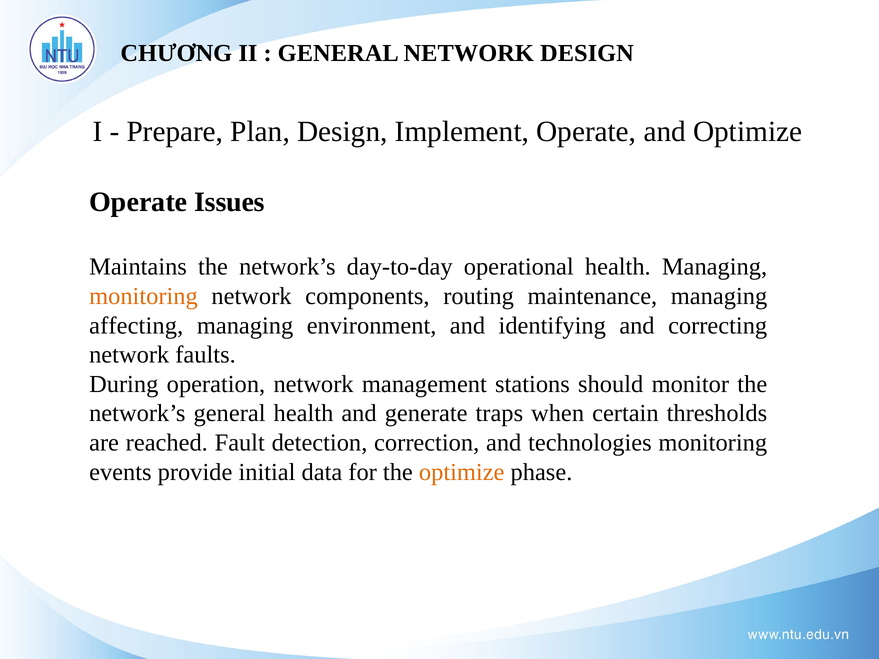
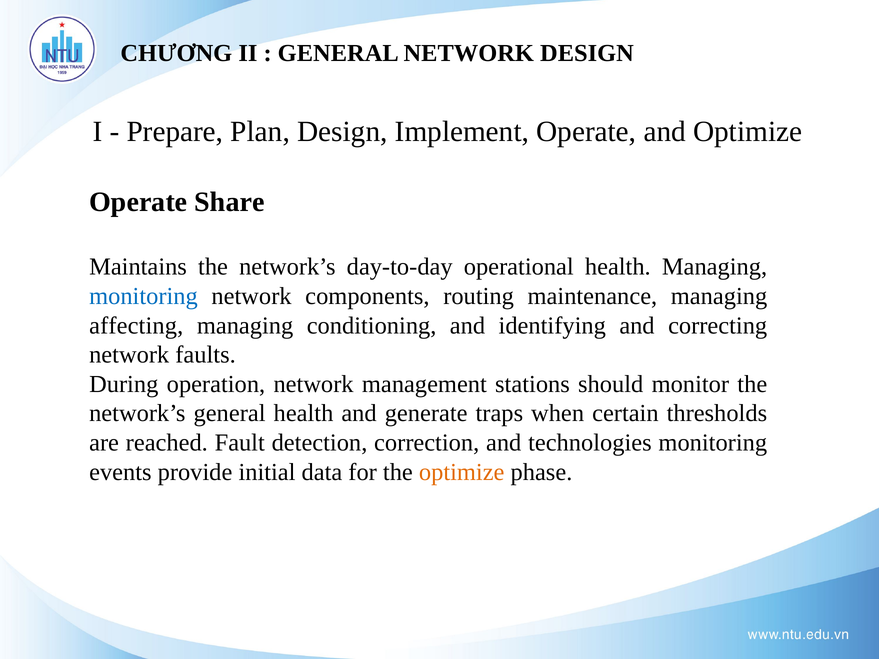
Issues: Issues -> Share (229, 202)
monitoring colour: orange -> blue (143, 296)
environment: environment -> conditioning (372, 326)
